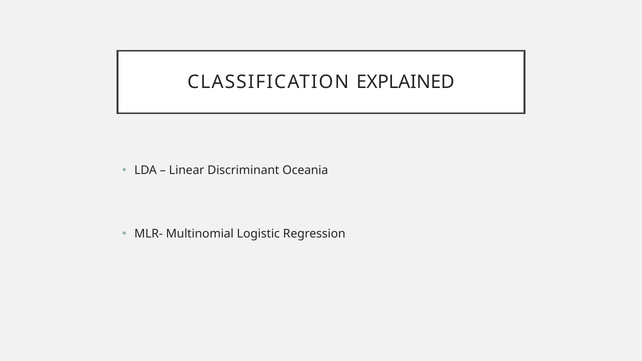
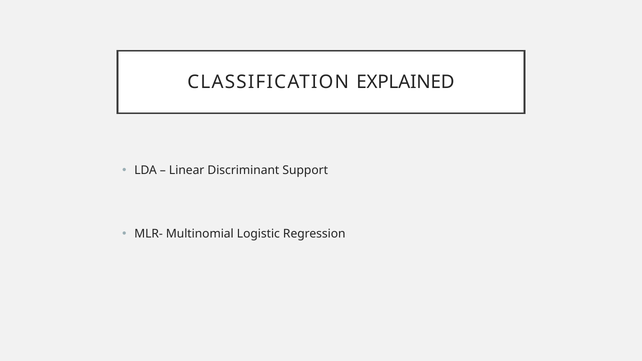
Oceania: Oceania -> Support (305, 170)
